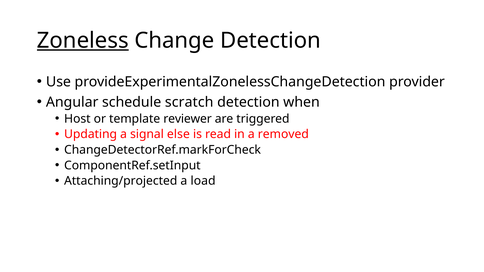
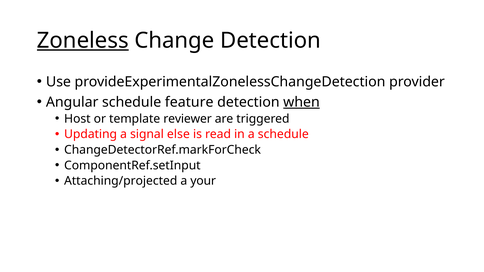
scratch: scratch -> feature (189, 102)
when underline: none -> present (301, 102)
a removed: removed -> schedule (283, 134)
load: load -> your (203, 181)
